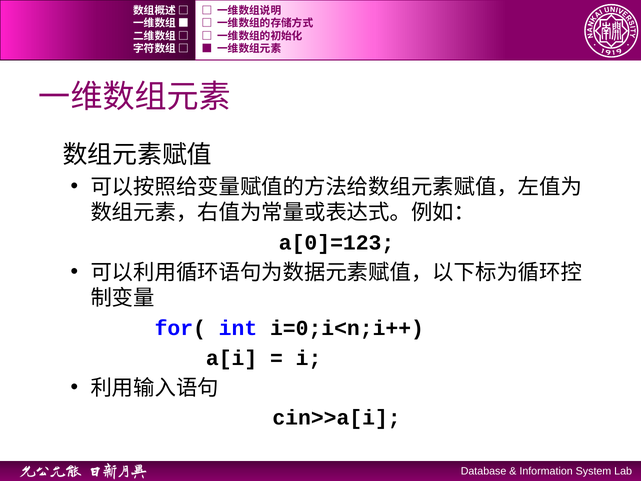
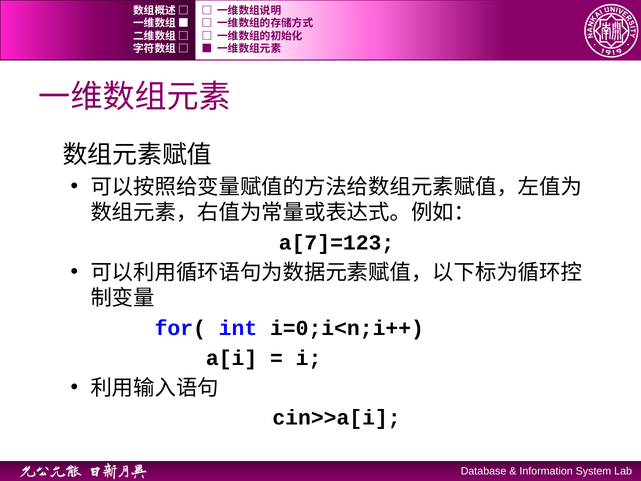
a[0]=123: a[0]=123 -> a[7]=123 (337, 242)
